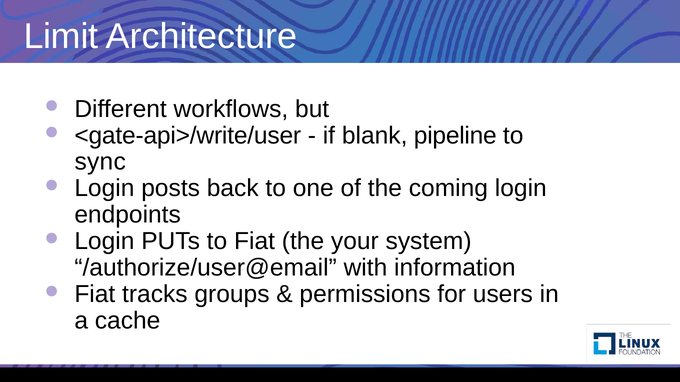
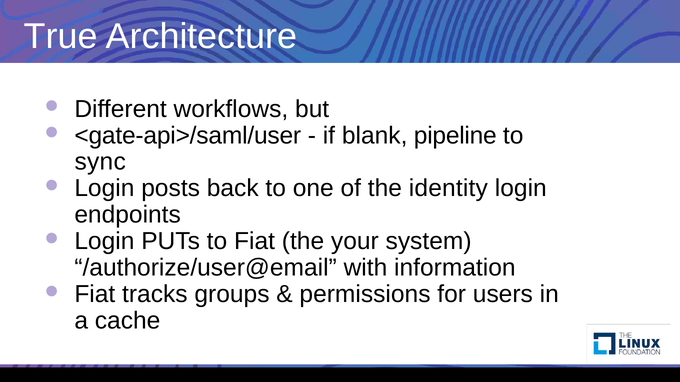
Limit: Limit -> True (61, 36)
<gate-api>/write/user: <gate-api>/write/user -> <gate-api>/saml/user (188, 136)
coming: coming -> identity (448, 189)
